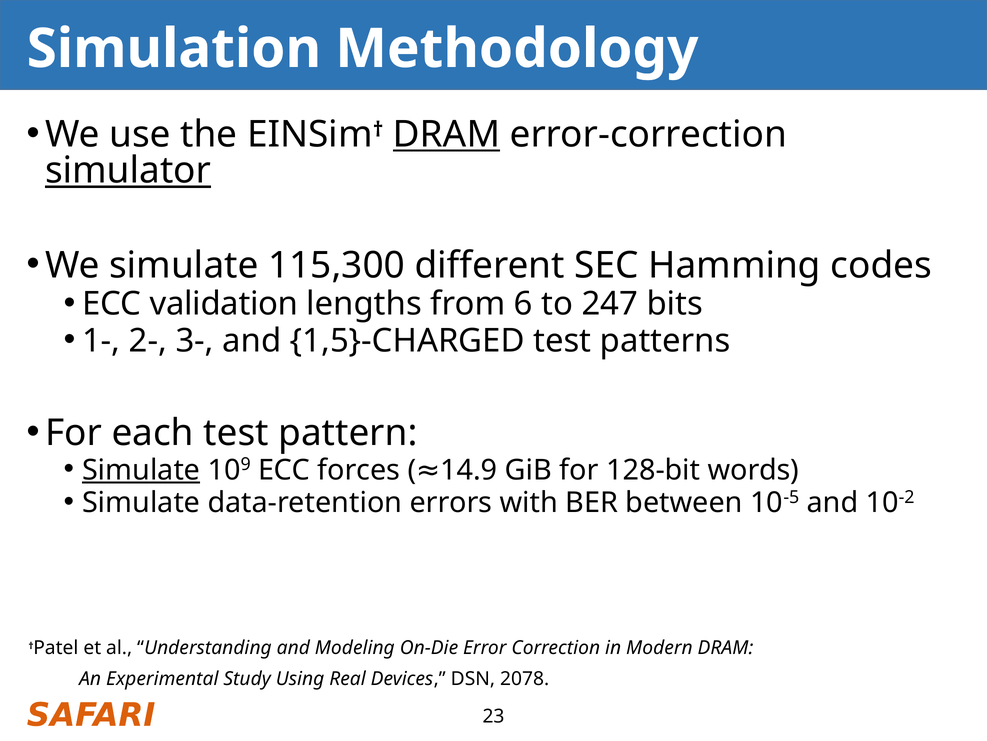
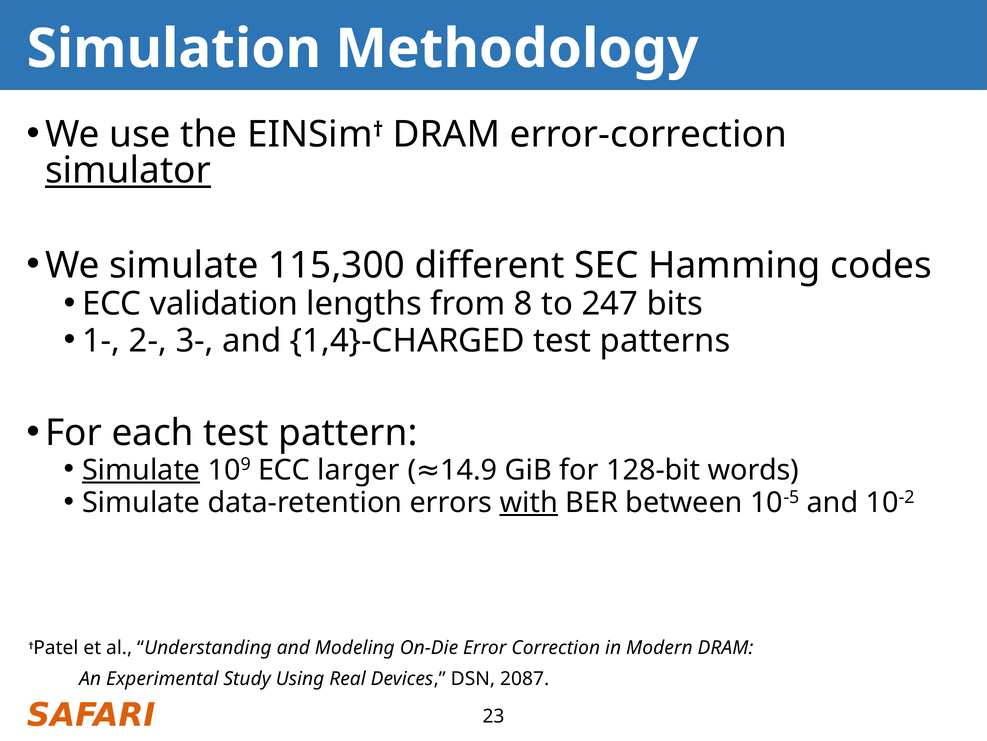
DRAM underline: present -> none (447, 135)
6: 6 -> 8 (523, 304)
1,5}-CHARGED: 1,5}-CHARGED -> 1,4}-CHARGED (407, 340)
forces: forces -> larger (359, 470)
with underline: none -> present (529, 502)
2078: 2078 -> 2087 (525, 678)
